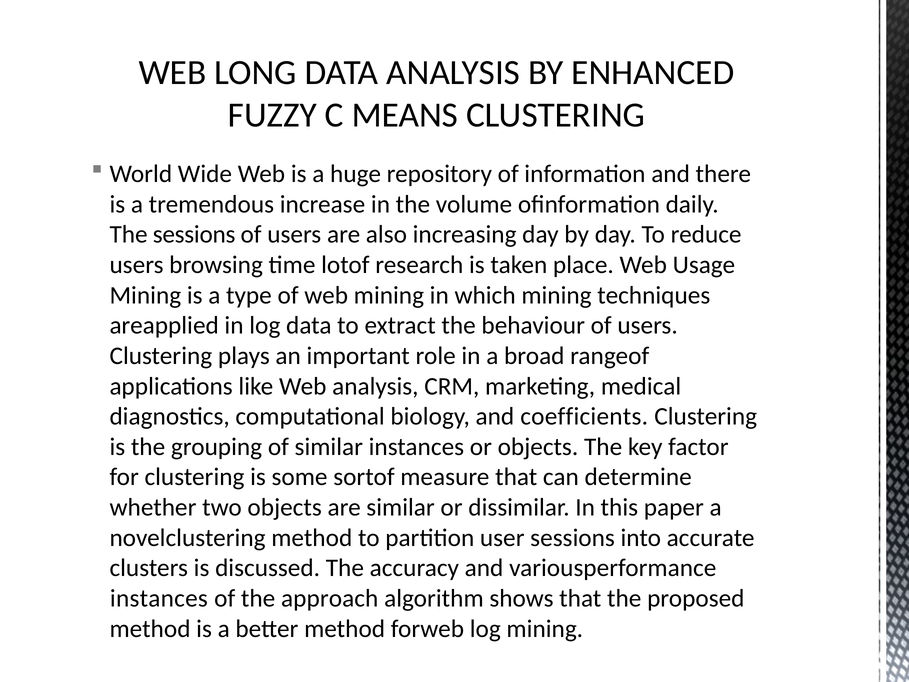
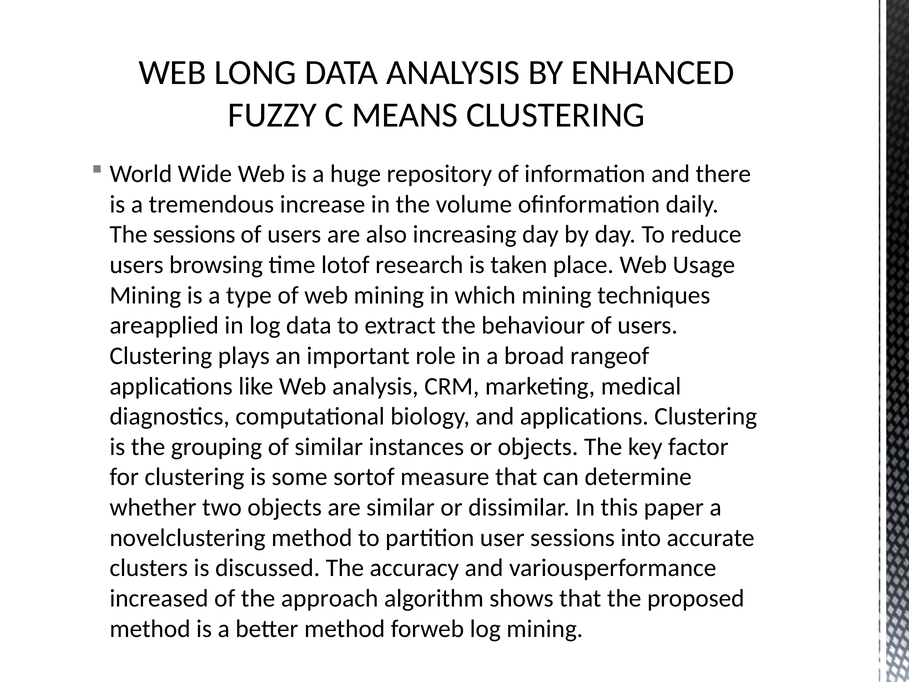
and coefficients: coefficients -> applications (584, 416)
instances: instances -> increased (159, 598)
